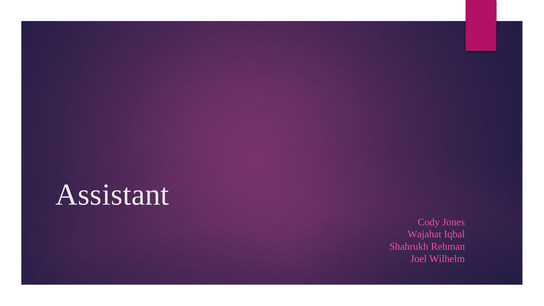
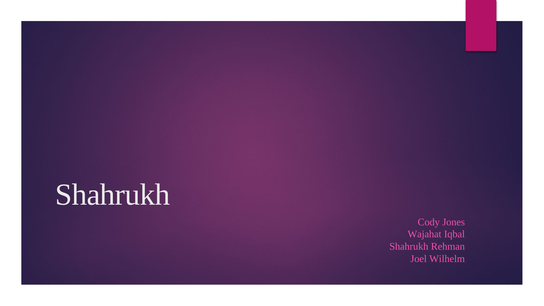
Assistant: Assistant -> Shahrukh (113, 195)
